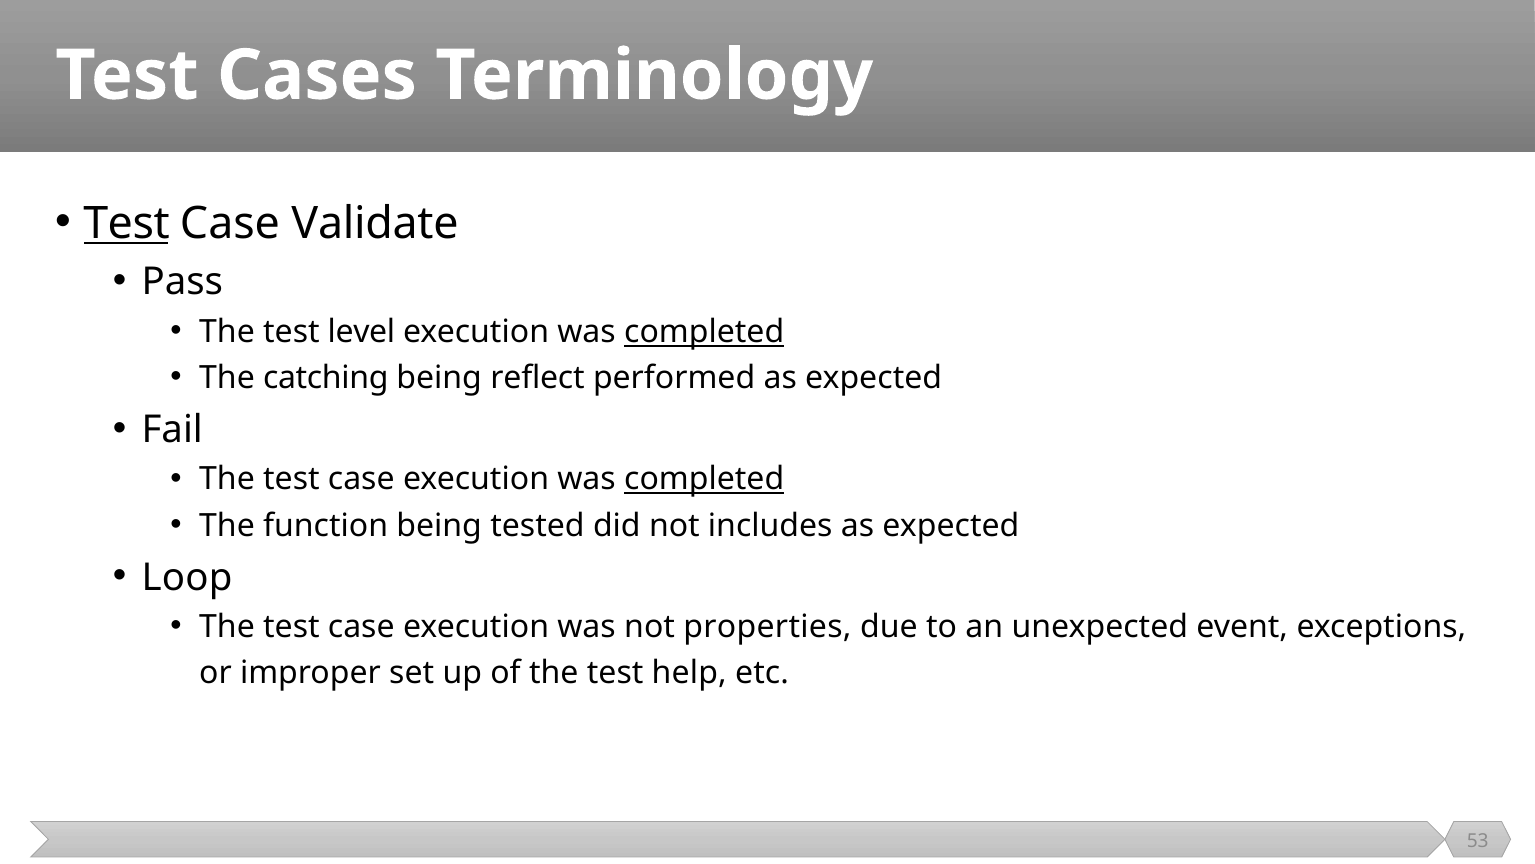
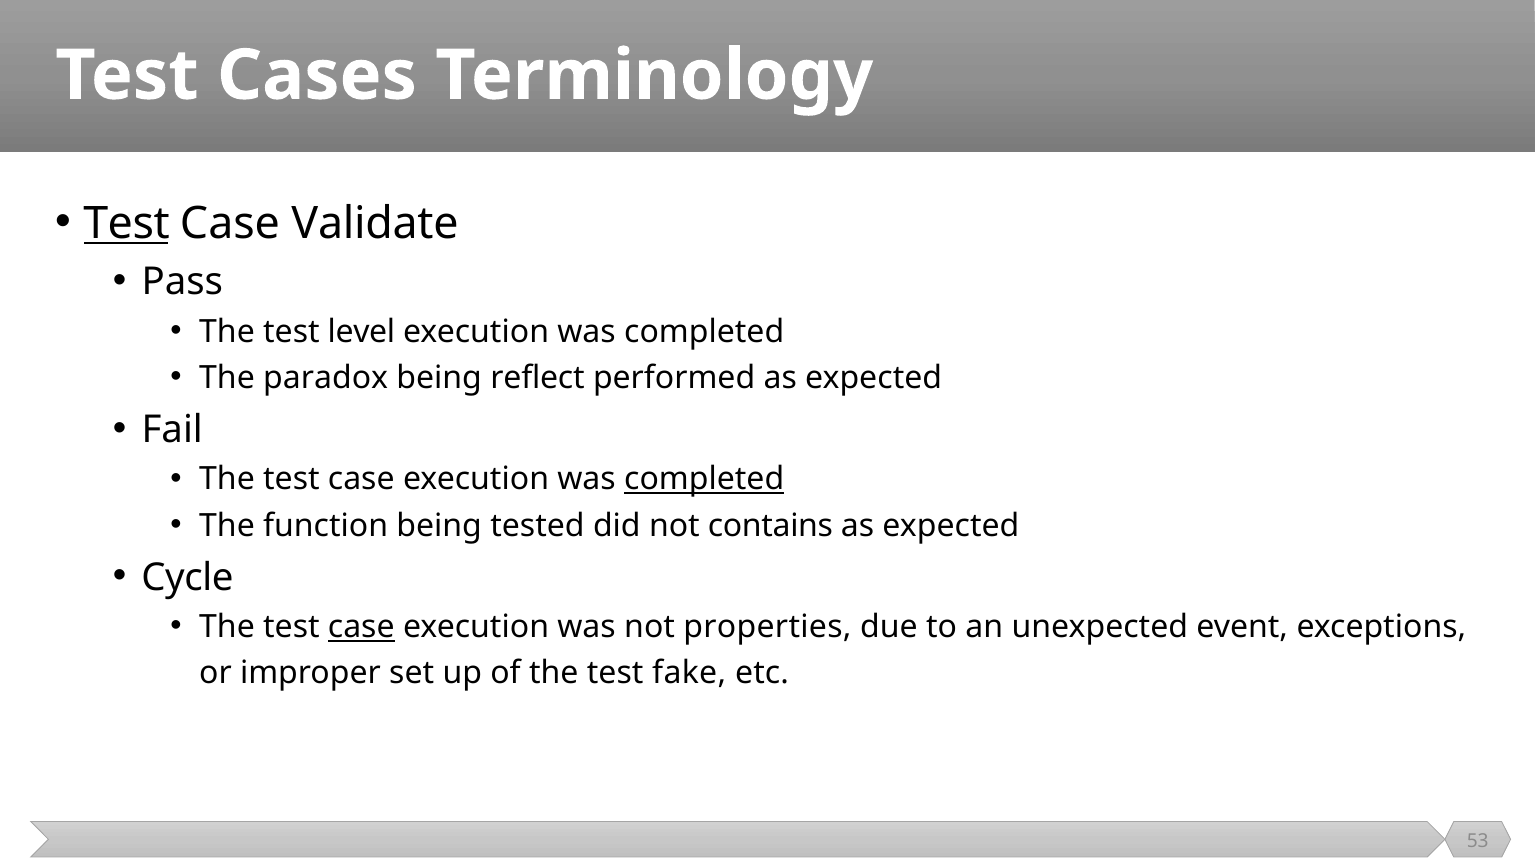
completed underline: present -> none (704, 332)
catching: catching -> paradox (326, 378)
includes: includes -> contains (770, 525)
Loop: Loop -> Cycle (187, 577)
case underline: none -> present (361, 626)
help: help -> fake (689, 673)
